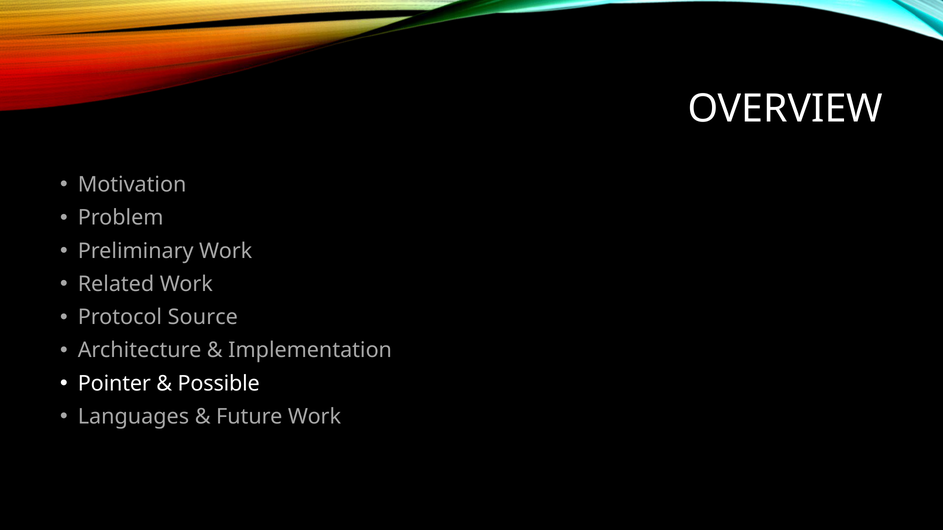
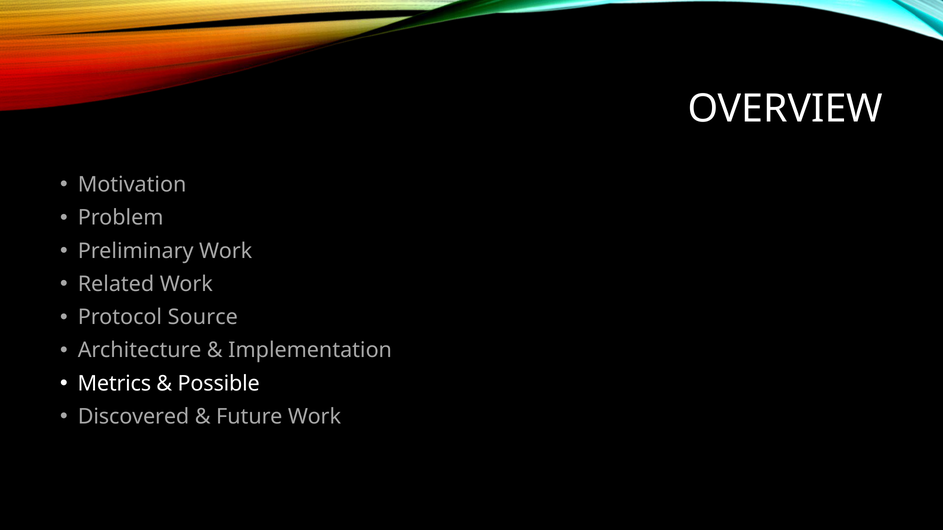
Pointer: Pointer -> Metrics (114, 384)
Languages: Languages -> Discovered (134, 417)
